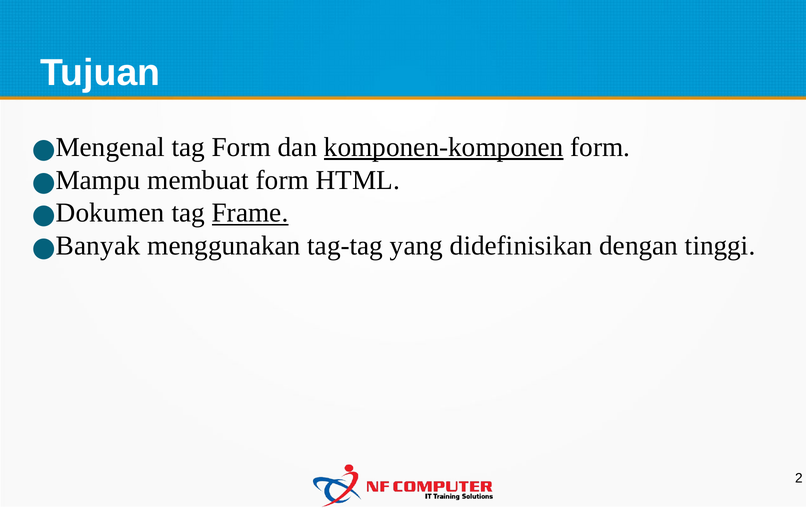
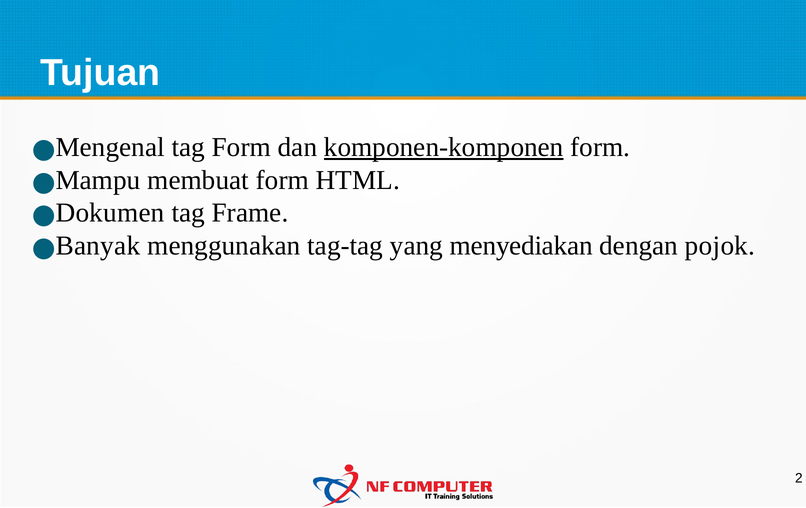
Frame underline: present -> none (250, 213)
didefinisikan: didefinisikan -> menyediakan (521, 246)
tinggi: tinggi -> pojok (720, 246)
